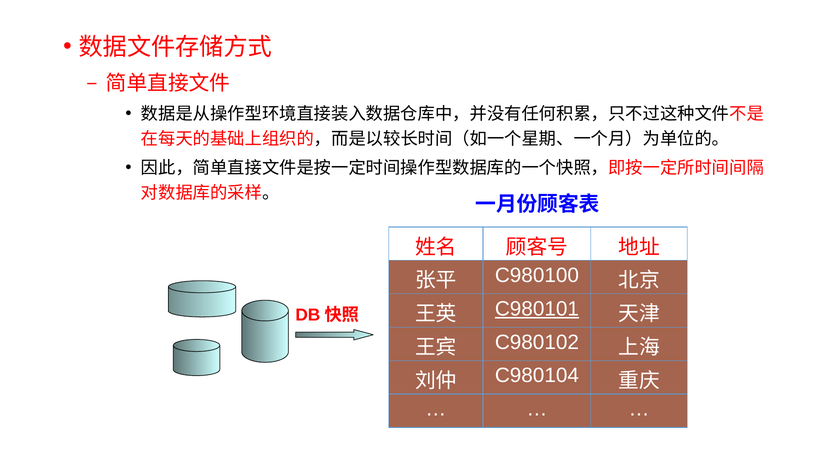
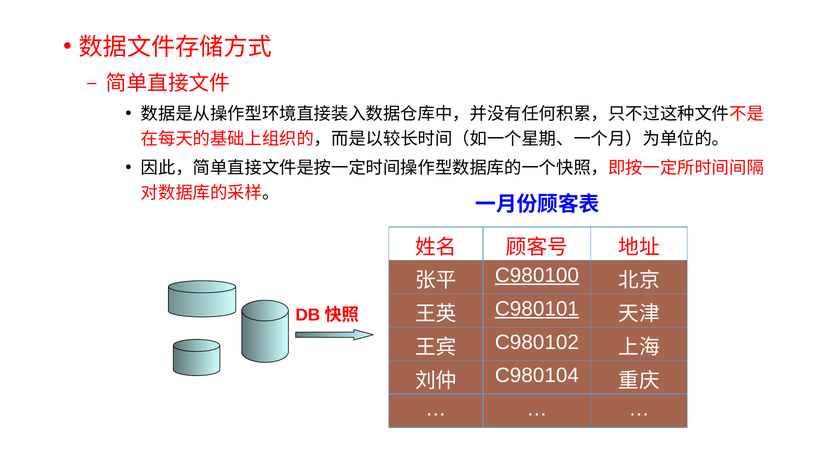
C980100 underline: none -> present (537, 276)
